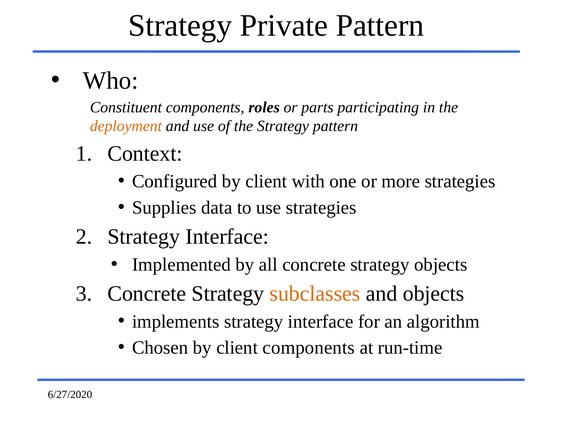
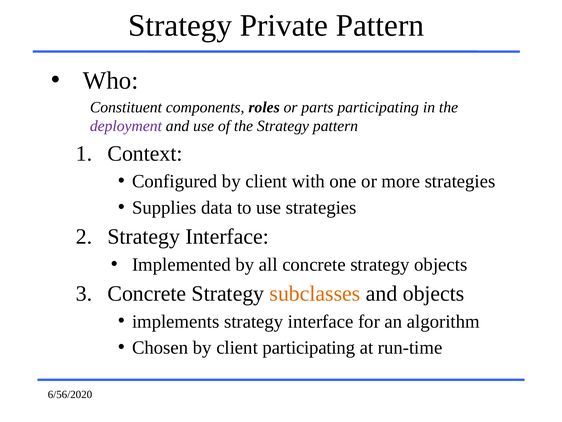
deployment colour: orange -> purple (126, 126)
client components: components -> participating (309, 347)
6/27/2020: 6/27/2020 -> 6/56/2020 (70, 394)
